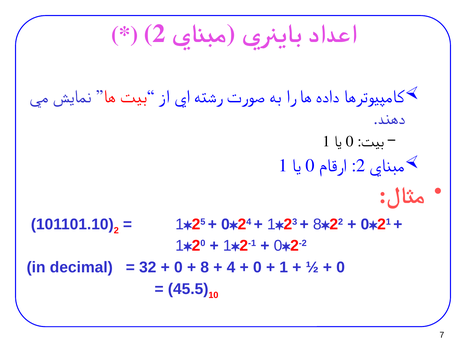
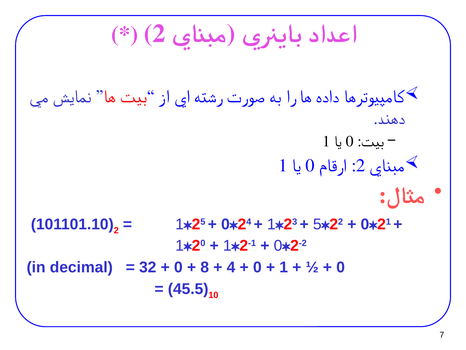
8: 8 -> 5 (317, 224)
